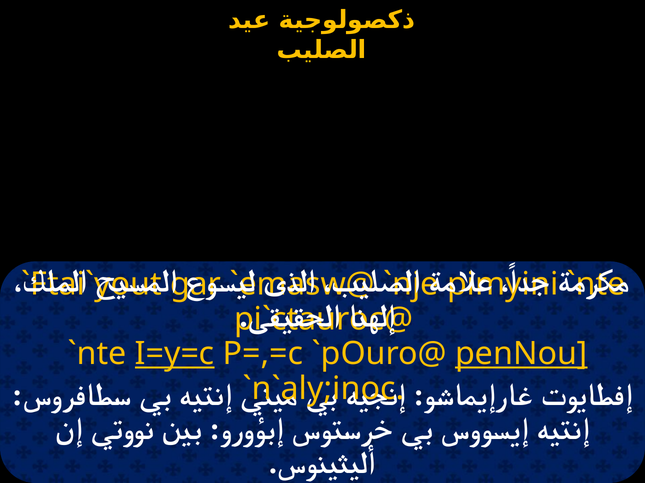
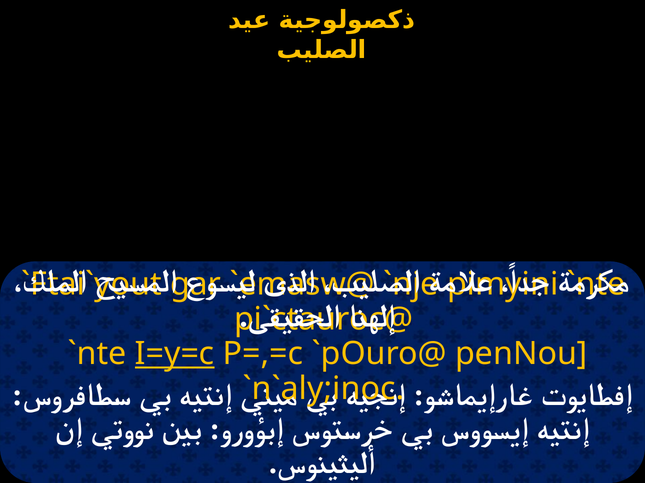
penNou underline: present -> none (521, 354)
